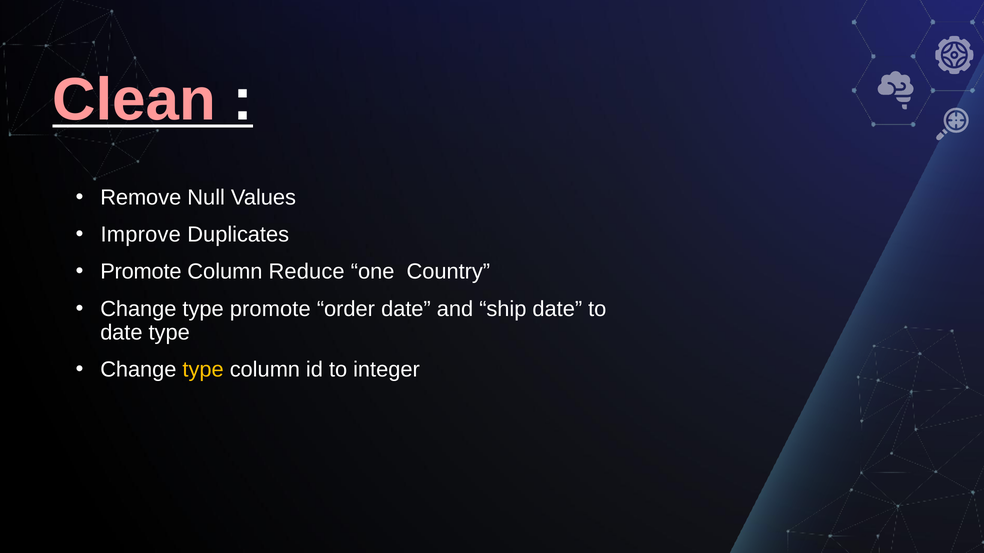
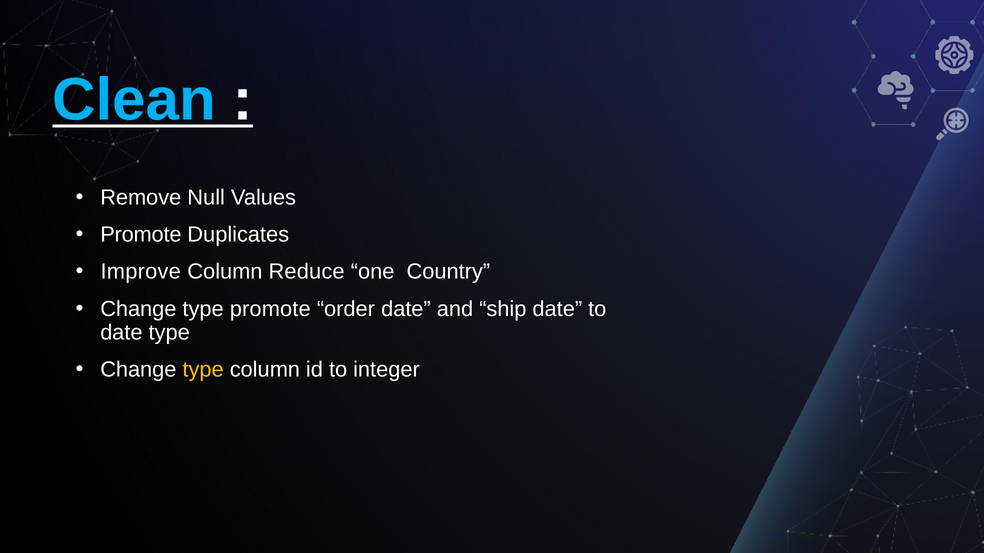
Clean colour: pink -> light blue (134, 100)
Improve: Improve -> Promote (141, 235)
Promote: Promote -> Improve (141, 272)
